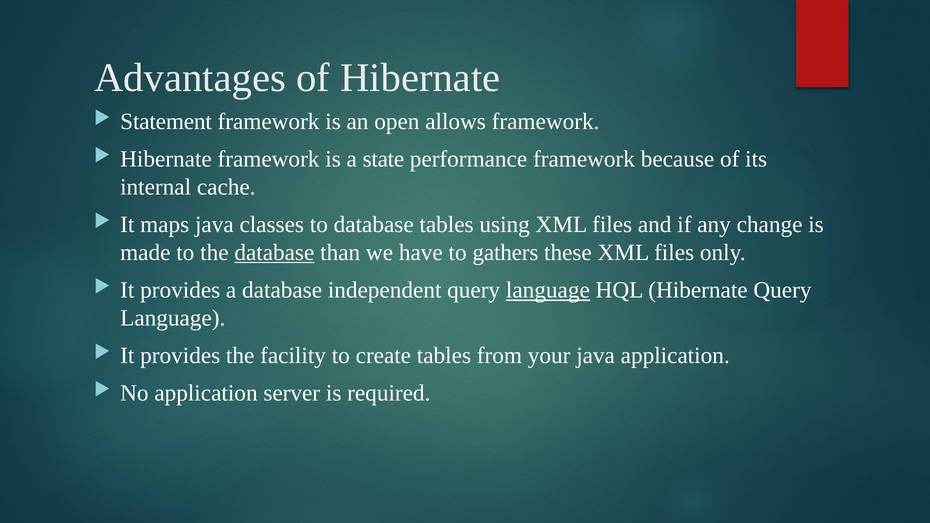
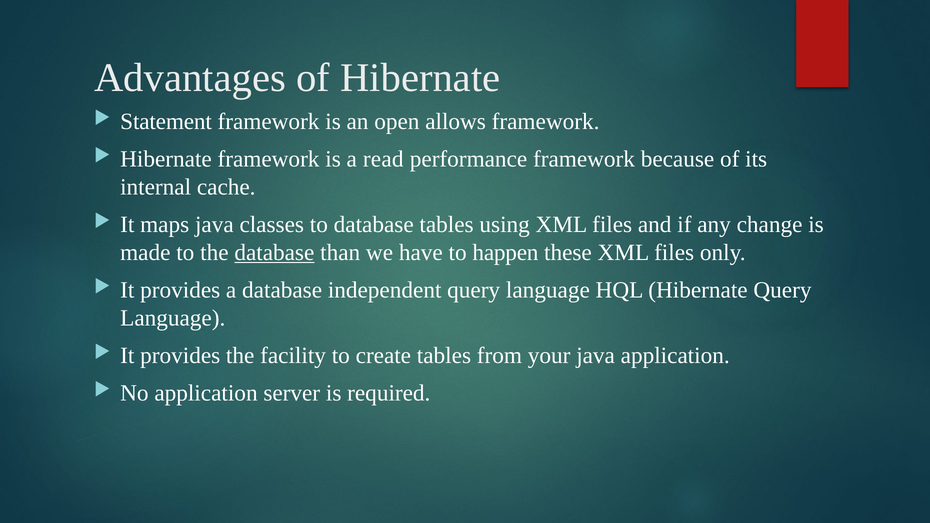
state: state -> read (383, 159)
gathers: gathers -> happen (505, 253)
language underline: present -> none (548, 290)
